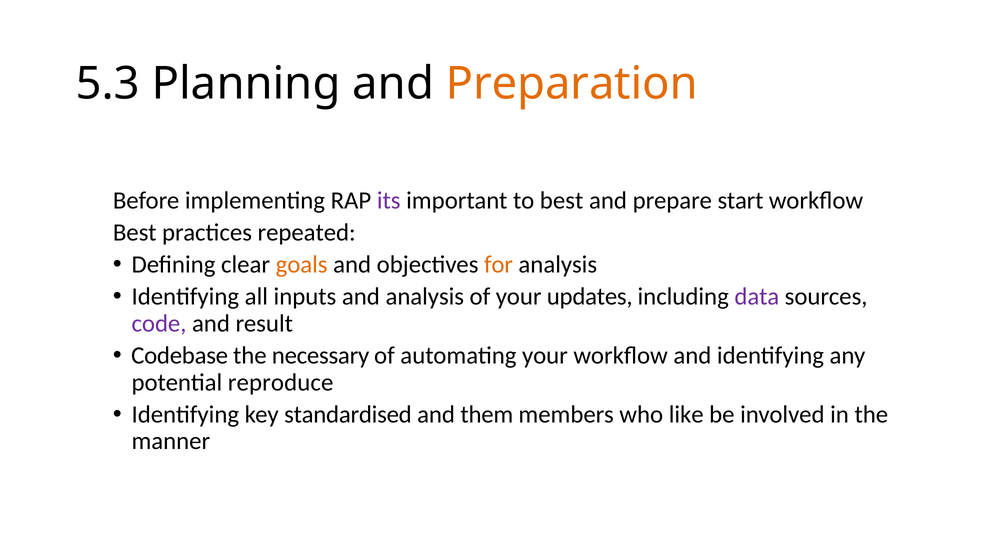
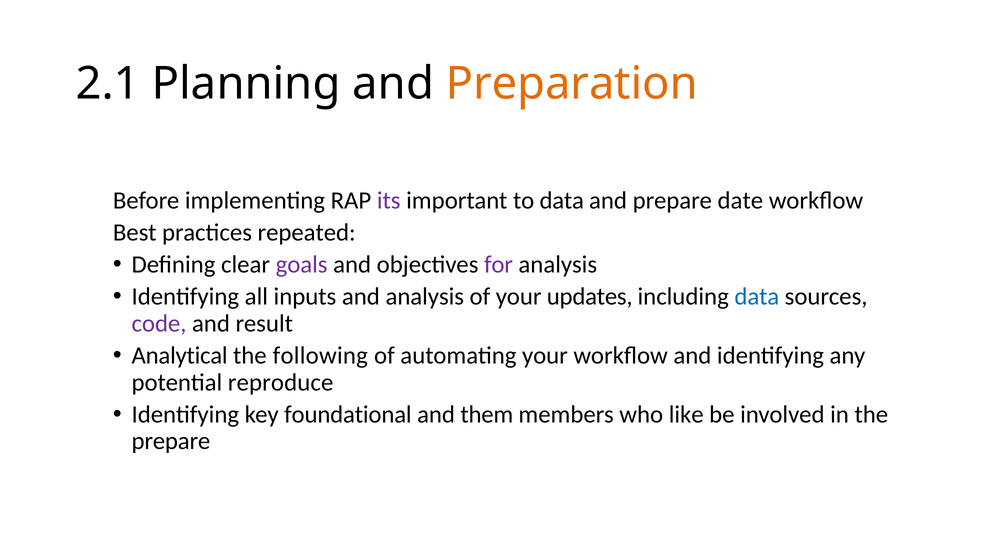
5.3: 5.3 -> 2.1 (108, 83)
to best: best -> data (562, 201)
start: start -> date (740, 201)
goals colour: orange -> purple (302, 265)
for colour: orange -> purple (499, 265)
data colour: purple -> blue (757, 297)
Codebase: Codebase -> Analytical (180, 355)
necessary: necessary -> following (320, 355)
standardised: standardised -> foundational (348, 414)
manner: manner -> prepare (171, 441)
